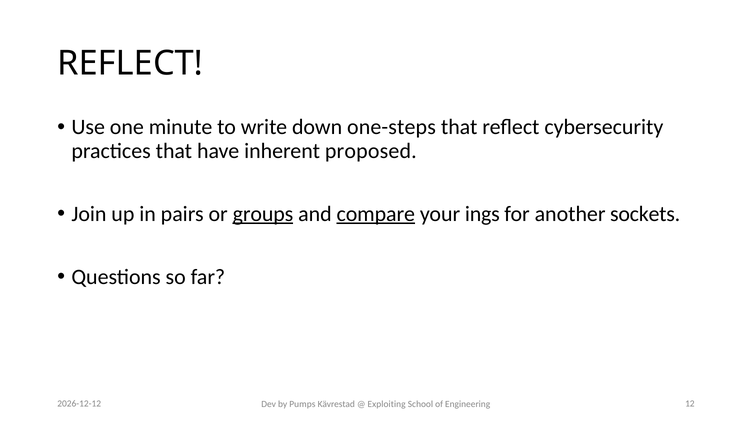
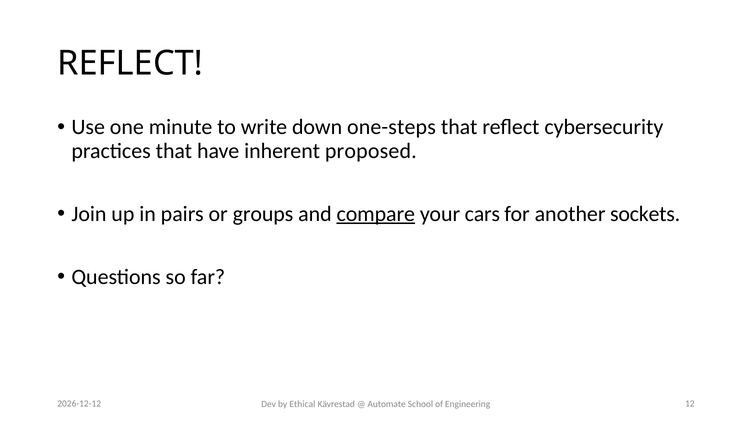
groups underline: present -> none (263, 214)
ings: ings -> cars (482, 214)
Pumps: Pumps -> Ethical (302, 404)
Exploiting: Exploiting -> Automate (387, 404)
